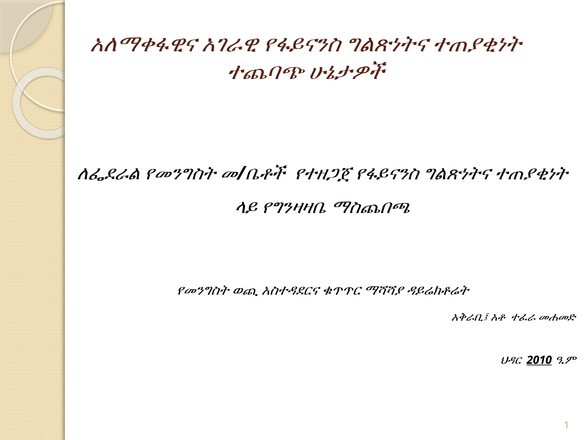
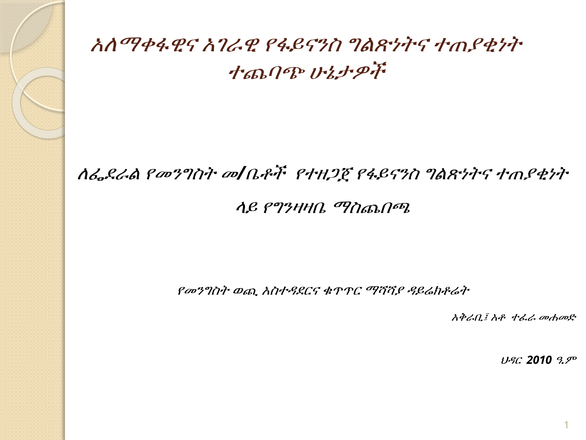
2010 underline: present -> none (539, 360)
